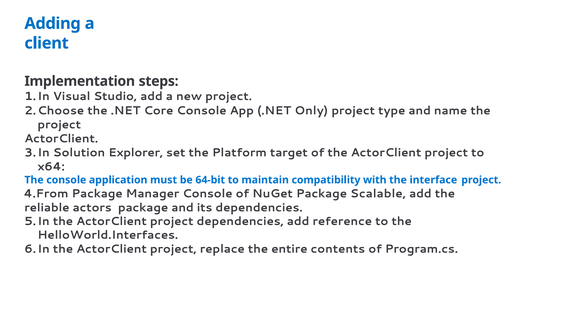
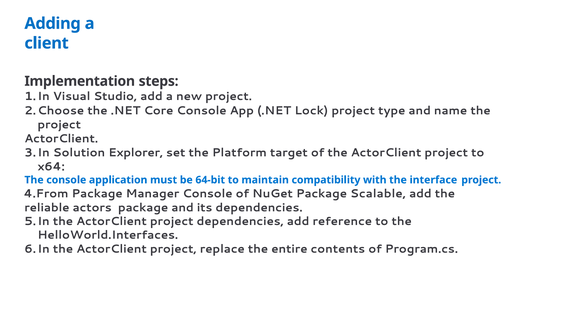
Only: Only -> Lock (311, 111)
